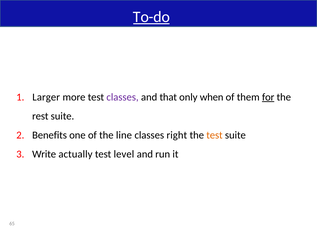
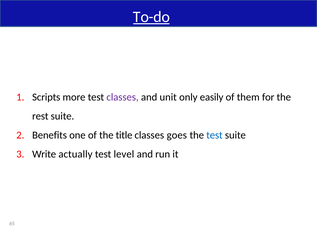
Larger: Larger -> Scripts (46, 97)
that: that -> unit (168, 97)
when: when -> easily (212, 97)
for underline: present -> none (268, 97)
line: line -> title (124, 135)
right: right -> goes (177, 135)
test colour: orange -> blue (214, 135)
